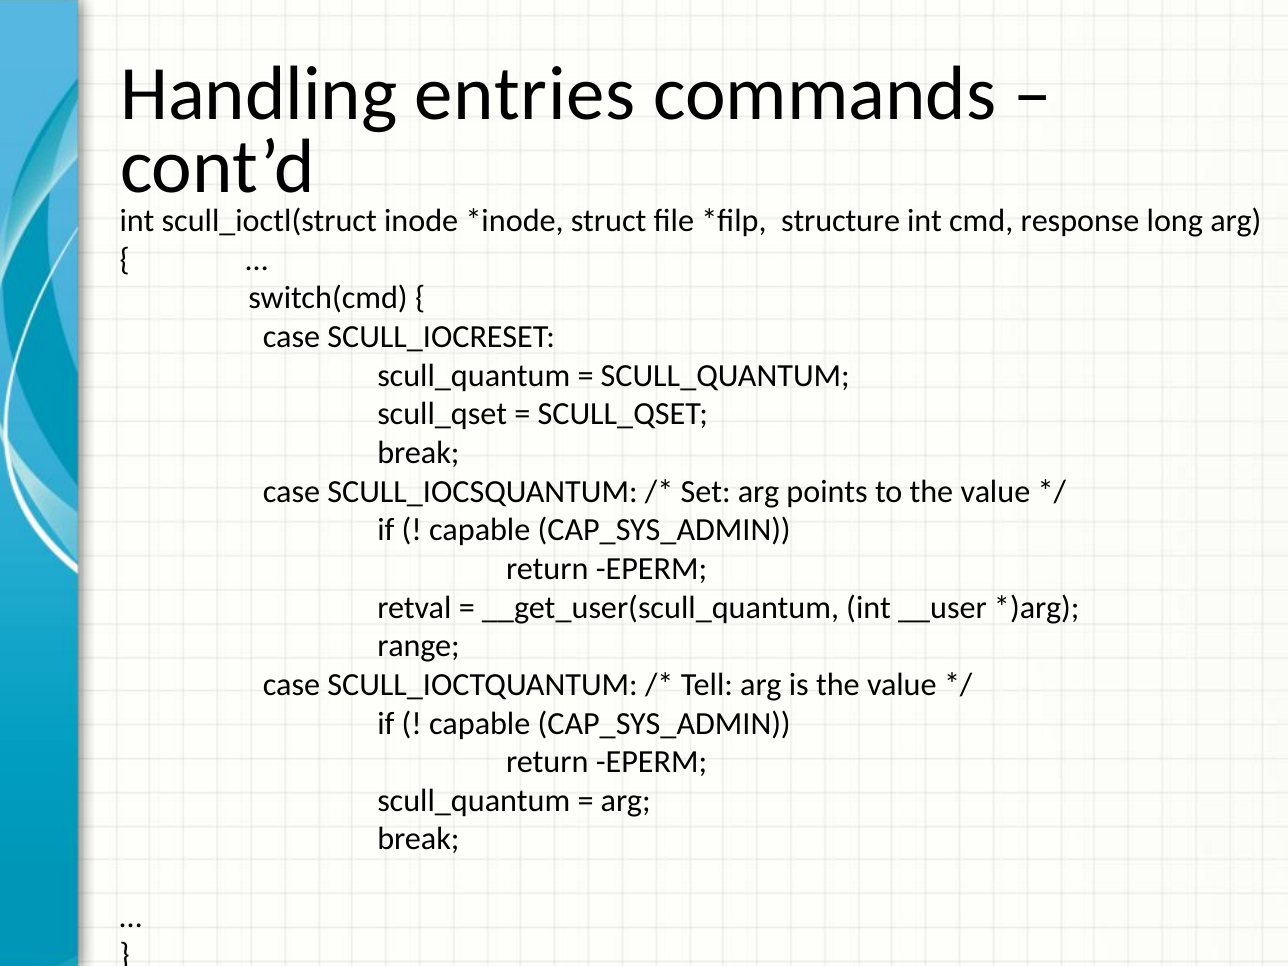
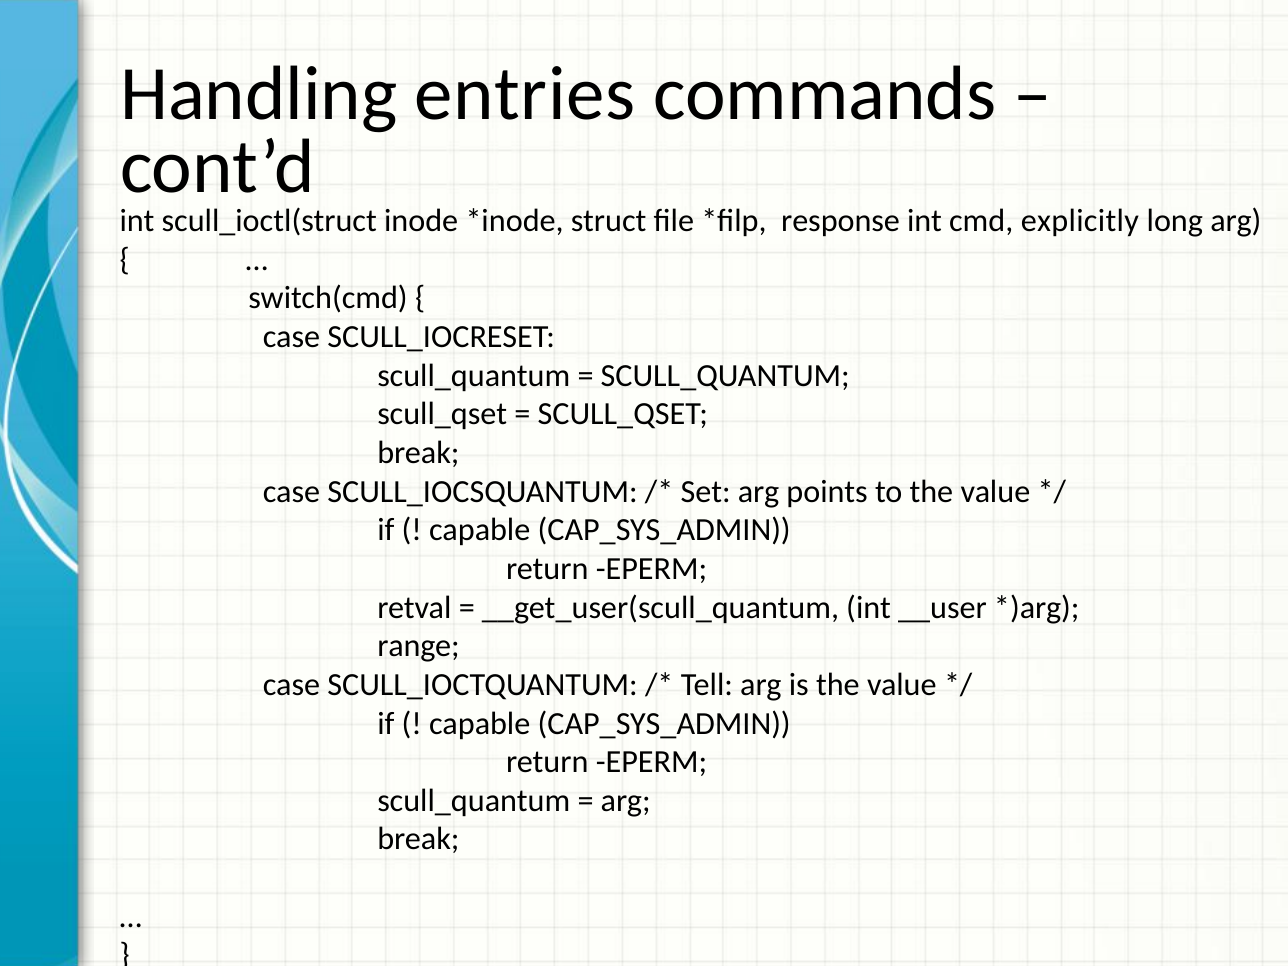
structure: structure -> response (841, 221)
response: response -> explicitly (1080, 221)
